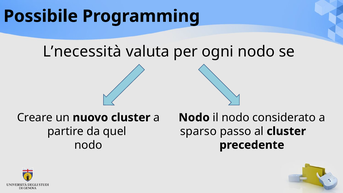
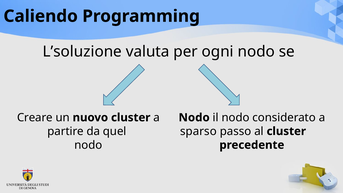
Possibile: Possibile -> Caliendo (41, 16)
L’necessità: L’necessità -> L’soluzione (82, 52)
